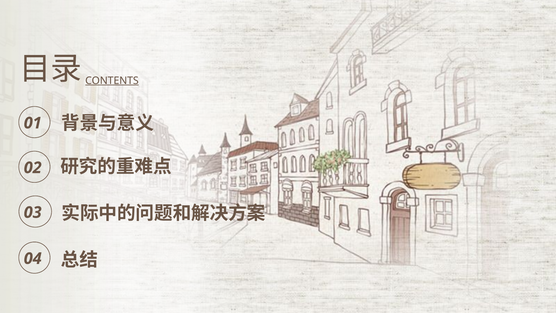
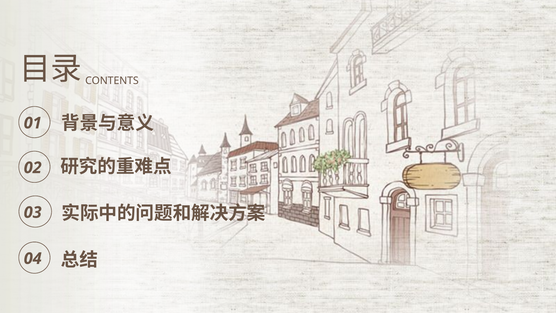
CONTENTS underline: present -> none (112, 81)
